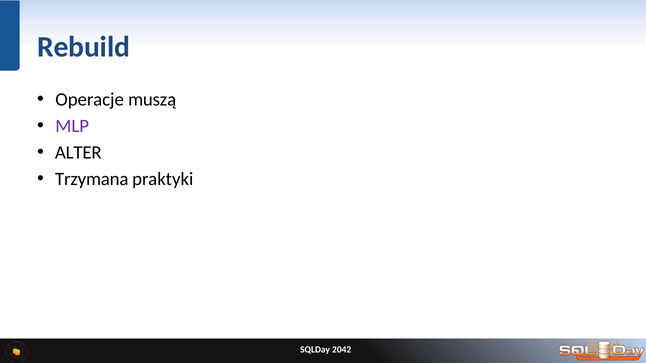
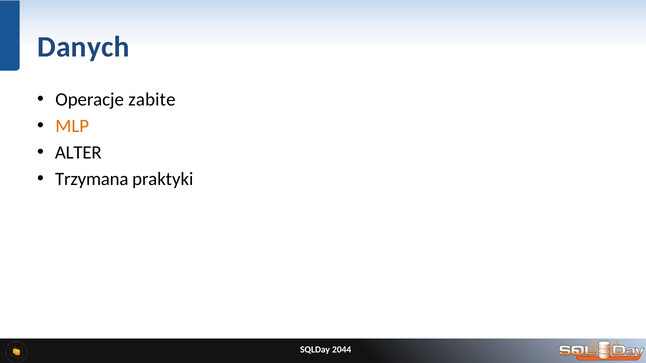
Rebuild: Rebuild -> Danych (83, 47)
muszą: muszą -> zabite (152, 100)
MLP colour: purple -> orange (72, 126)
2042: 2042 -> 2044 (342, 350)
